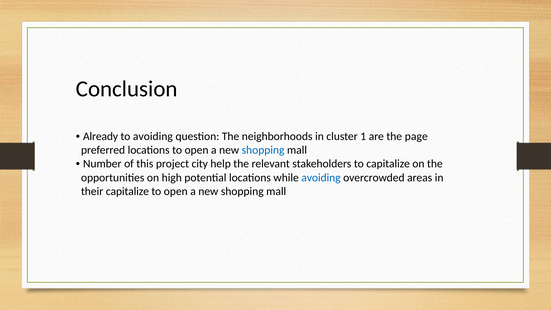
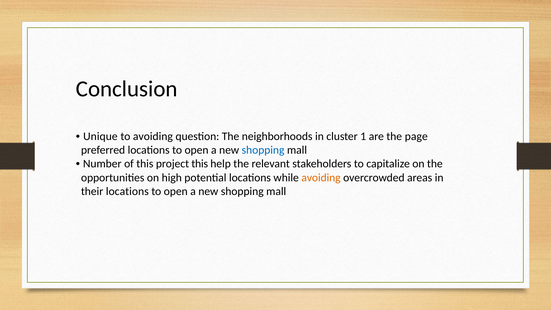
Already: Already -> Unique (100, 136)
project city: city -> this (200, 164)
avoiding colour: blue -> orange (321, 178)
their capitalize: capitalize -> locations (127, 191)
